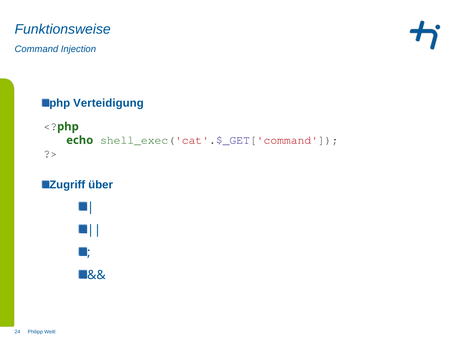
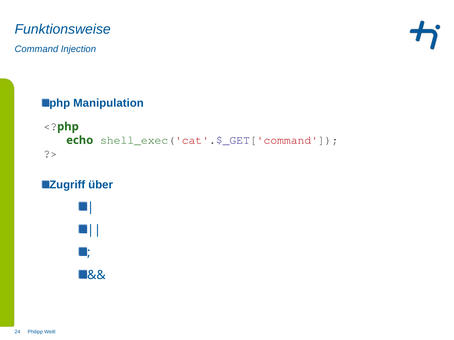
Verteidigung: Verteidigung -> Manipulation (108, 103)
